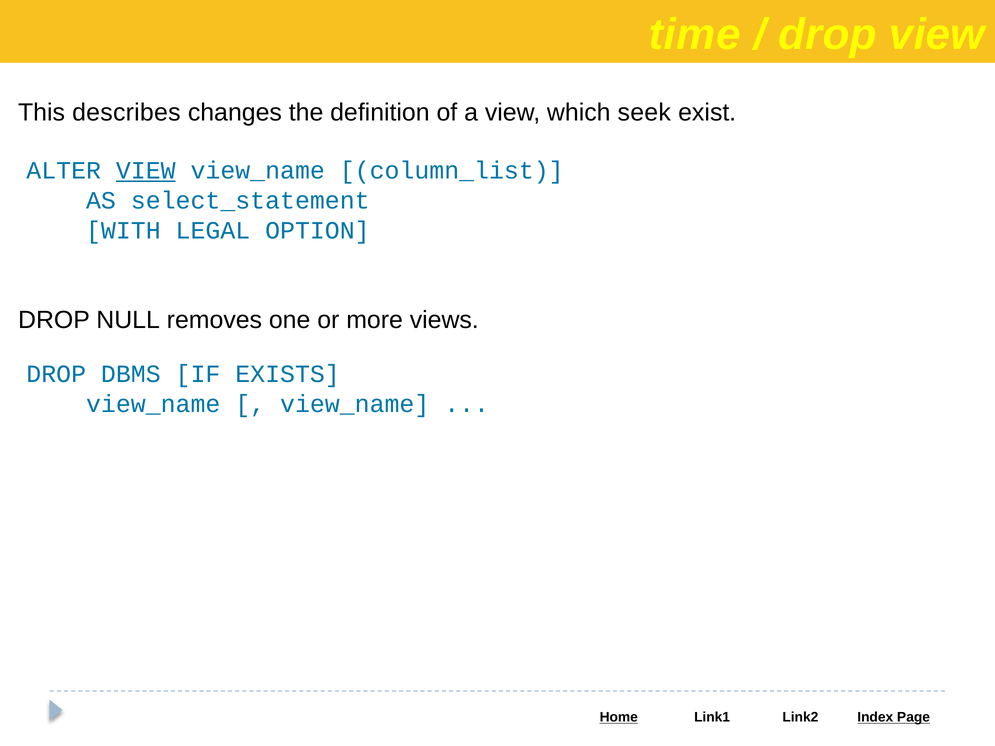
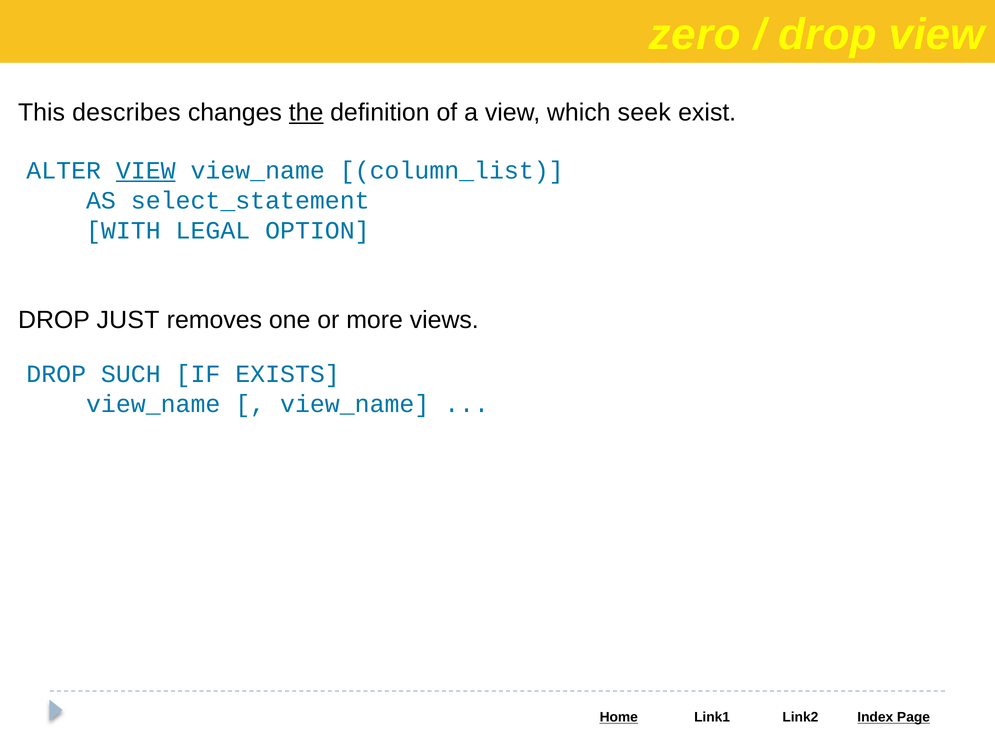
time: time -> zero (695, 35)
the underline: none -> present (306, 113)
NULL: NULL -> JUST (128, 320)
DBMS: DBMS -> SUCH (131, 374)
